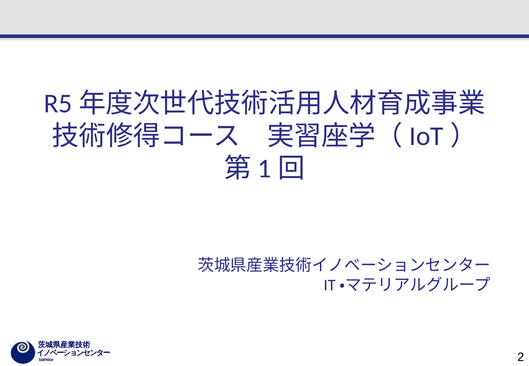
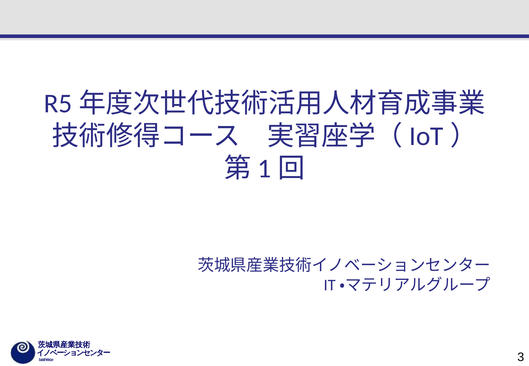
2: 2 -> 3 (521, 357)
